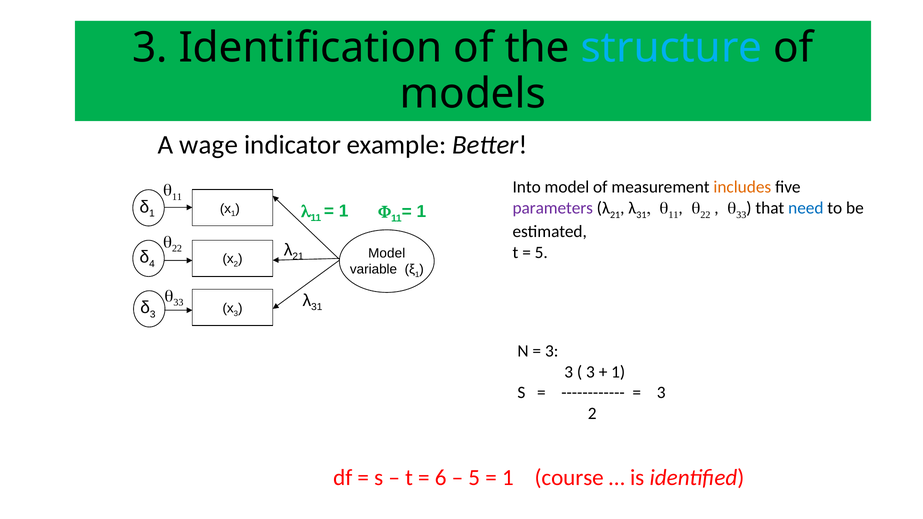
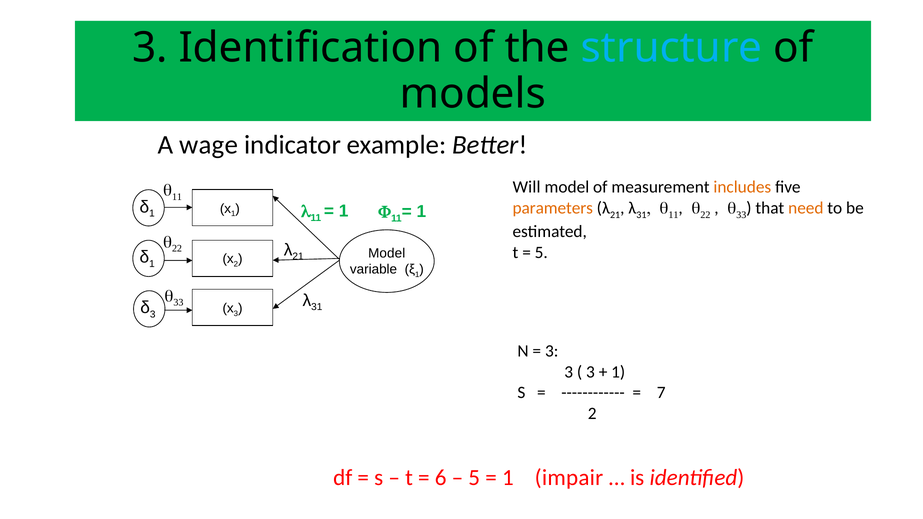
Into: Into -> Will (527, 187)
parameters colour: purple -> orange (553, 208)
need colour: blue -> orange (806, 208)
4: 4 -> 1 (152, 264)
3: 3 -> 7 (661, 393)
course: course -> impair (569, 478)
